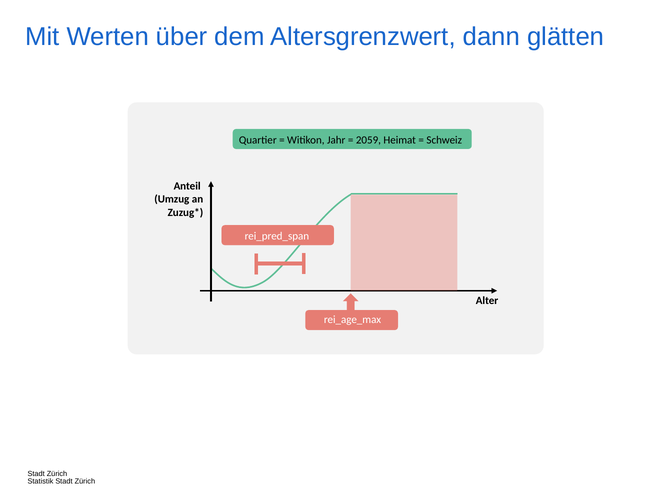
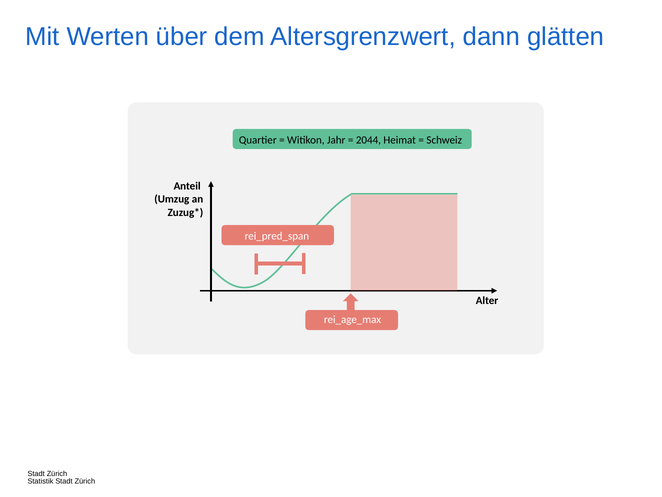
2059: 2059 -> 2044 (368, 140)
